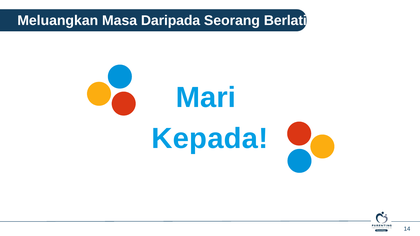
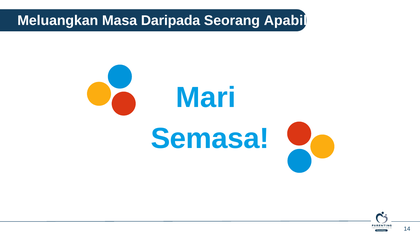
Berlatih: Berlatih -> Apabila (289, 21)
Kepada: Kepada -> Semasa (210, 139)
